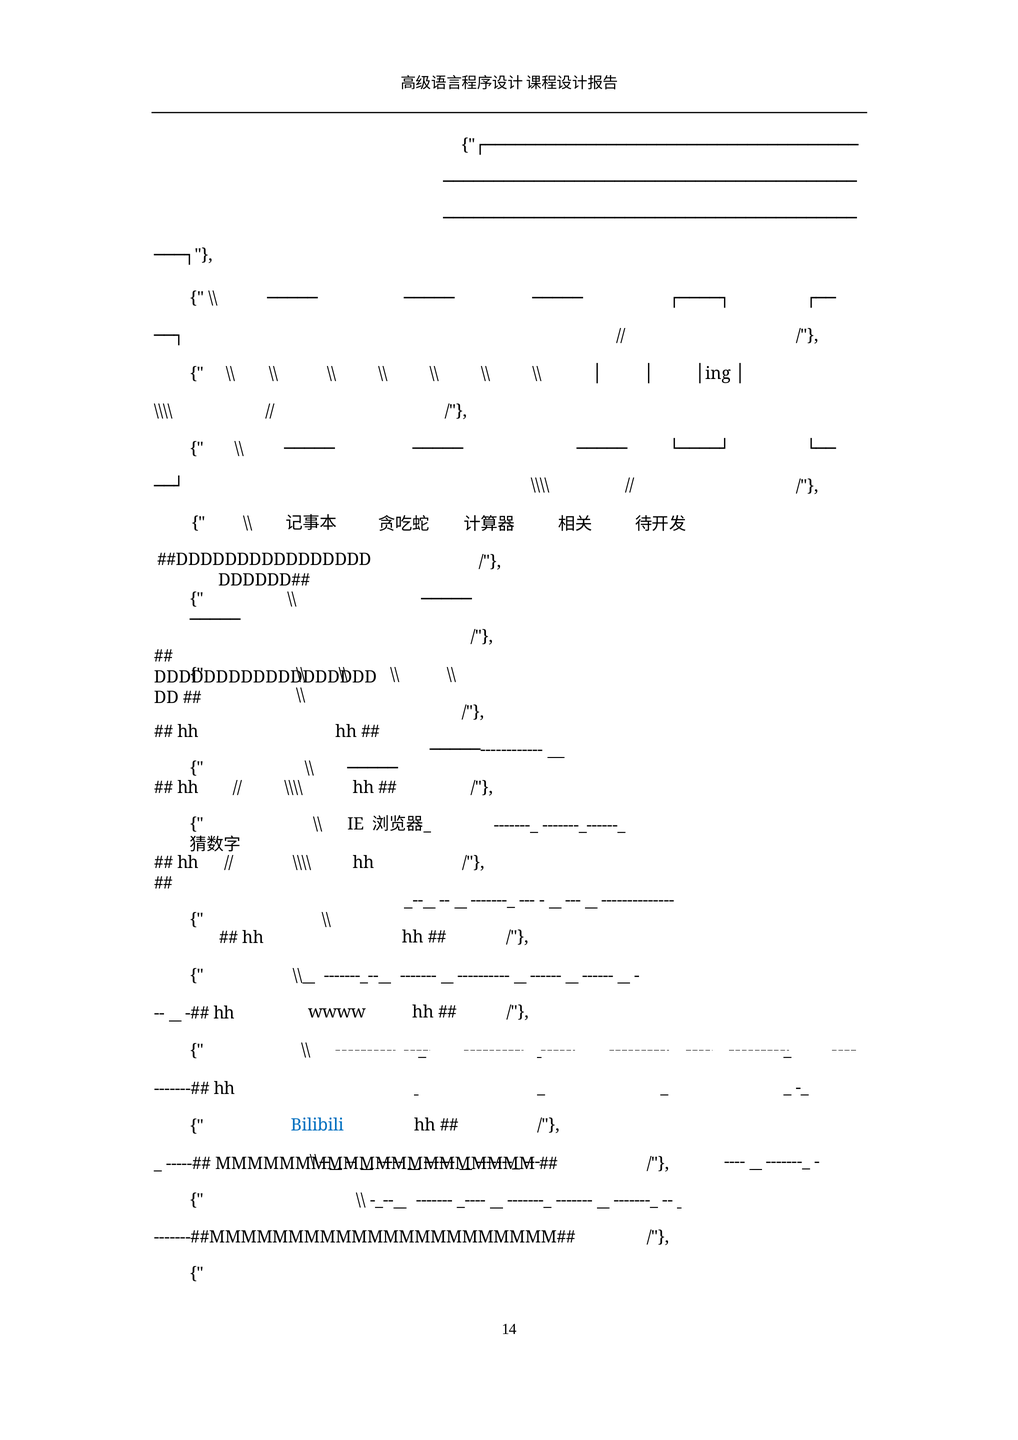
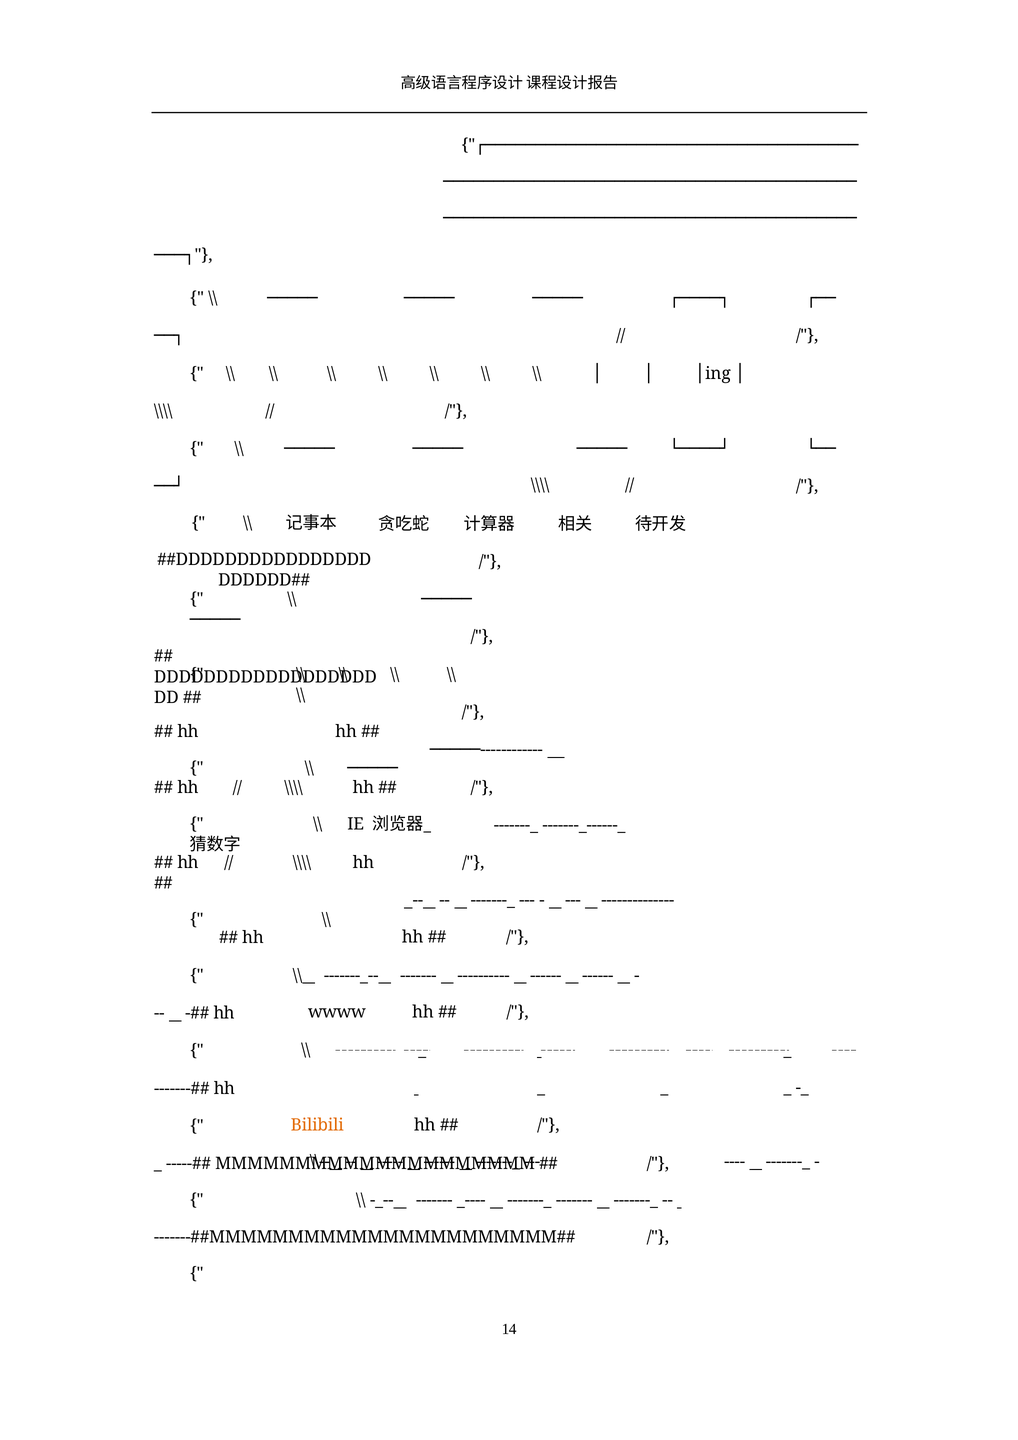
Bilibili colour: blue -> orange (317, 1125)
